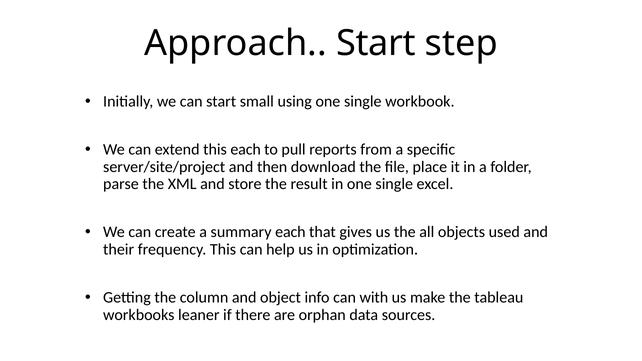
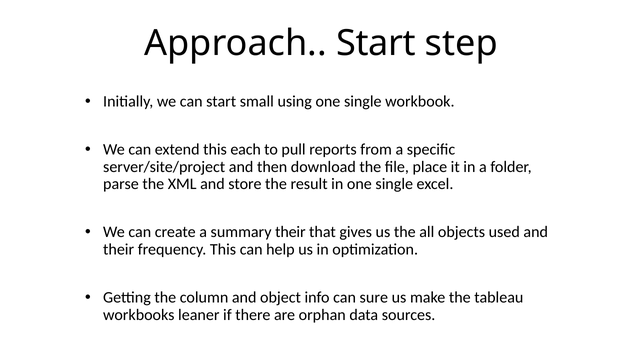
summary each: each -> their (290, 232)
with: with -> sure (374, 298)
